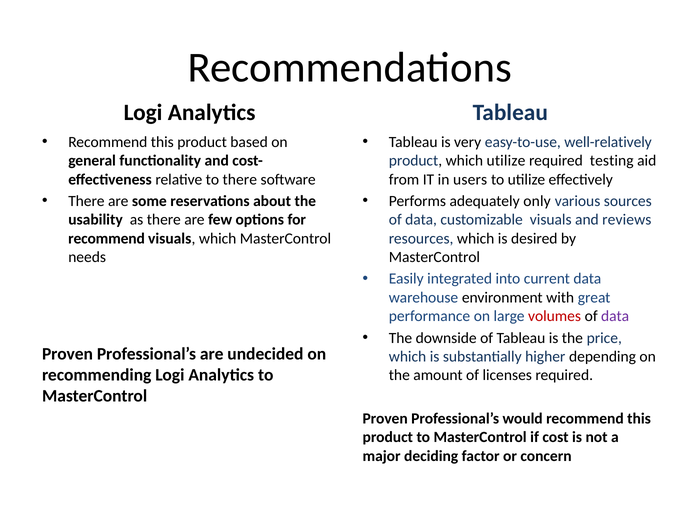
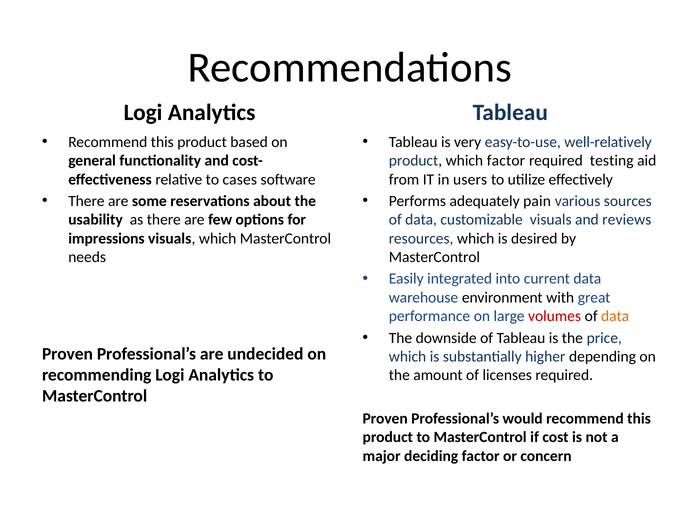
which utilize: utilize -> factor (506, 161)
to there: there -> cases (240, 179)
only: only -> pain (537, 201)
recommend: recommend -> impressions (106, 238)
data colour: purple -> orange (615, 316)
